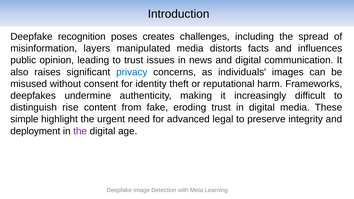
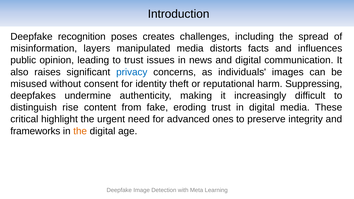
Frameworks: Frameworks -> Suppressing (314, 84)
simple: simple -> critical (24, 119)
legal: legal -> ones (223, 119)
deployment: deployment -> frameworks (35, 131)
the colour: purple -> orange (80, 131)
